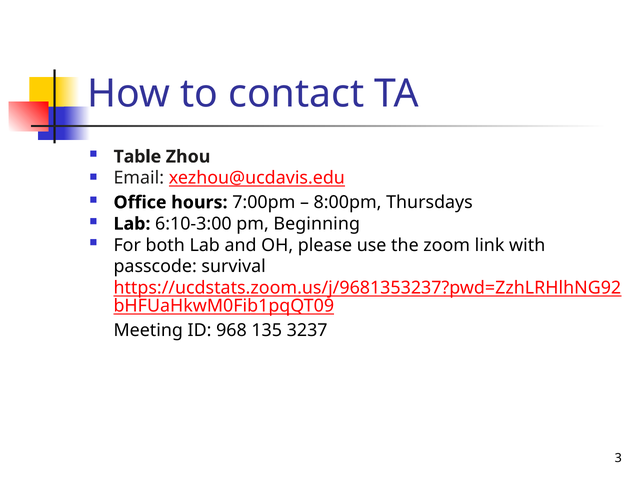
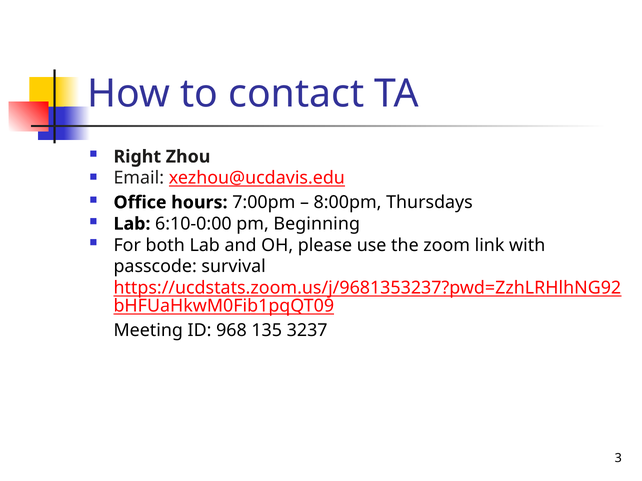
Table: Table -> Right (137, 157)
6:10-3:00: 6:10-3:00 -> 6:10-0:00 (193, 224)
